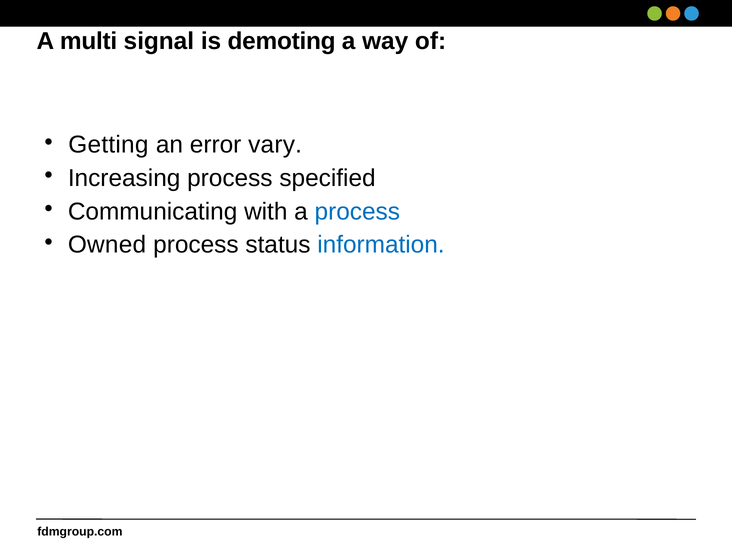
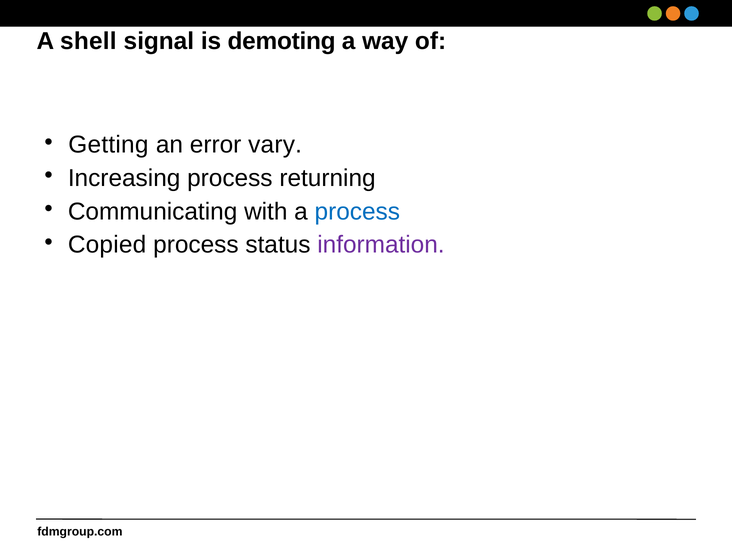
multi: multi -> shell (88, 41)
specified: specified -> returning (328, 178)
Owned: Owned -> Copied (107, 245)
information colour: blue -> purple (381, 245)
